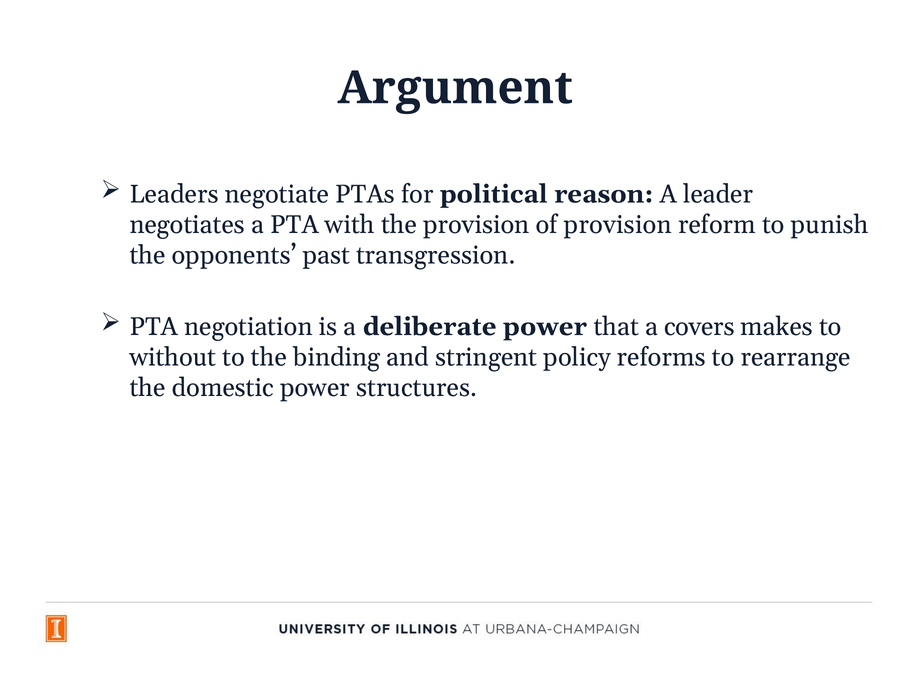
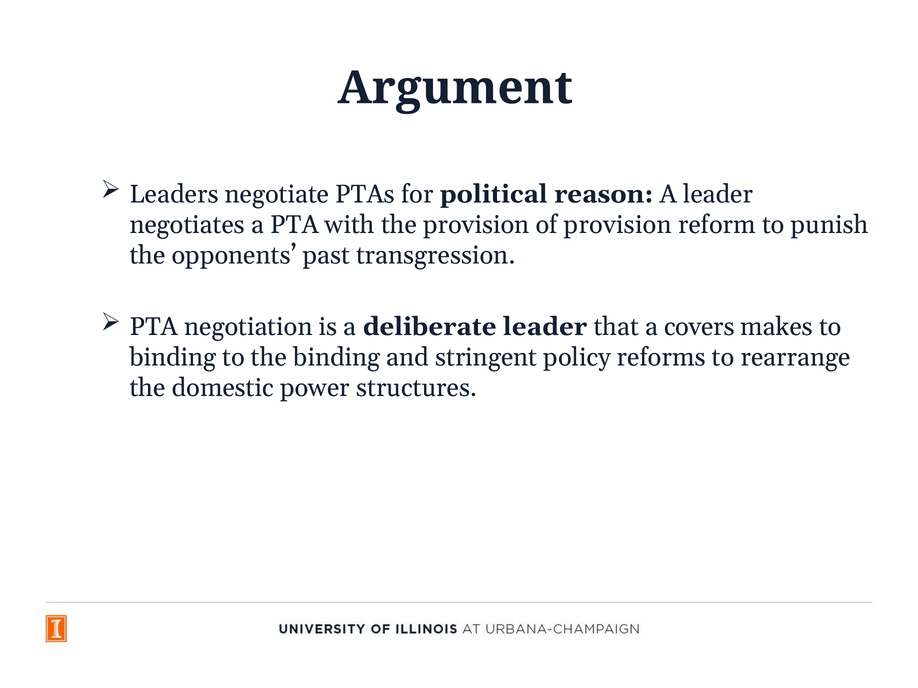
deliberate power: power -> leader (545, 327)
without: without -> binding (173, 357)
